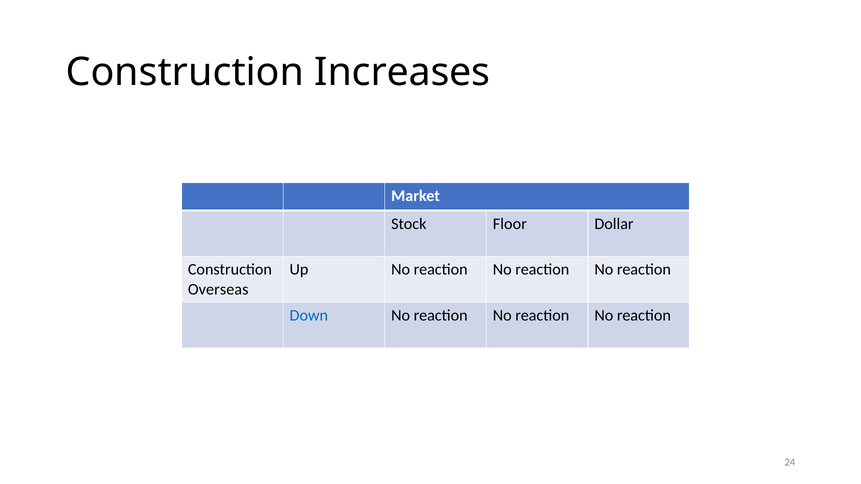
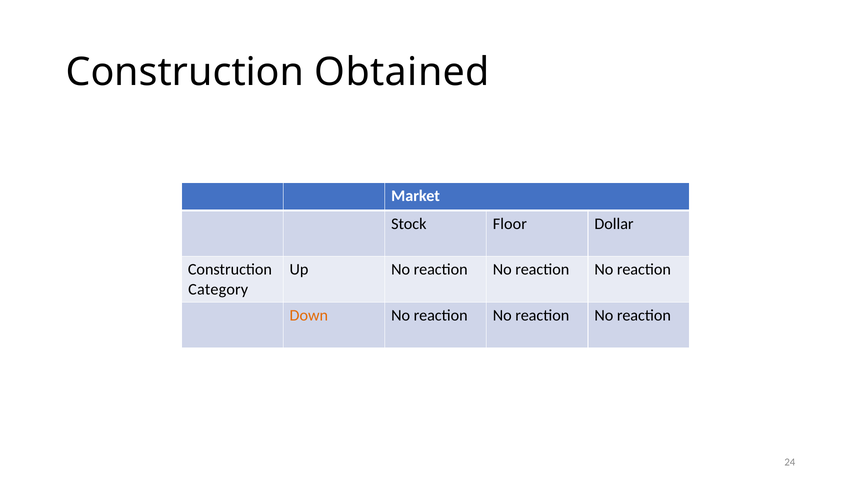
Increases: Increases -> Obtained (402, 72)
Overseas: Overseas -> Category (218, 289)
Down colour: blue -> orange (309, 316)
